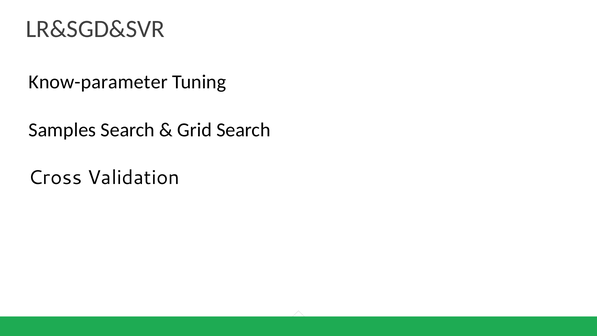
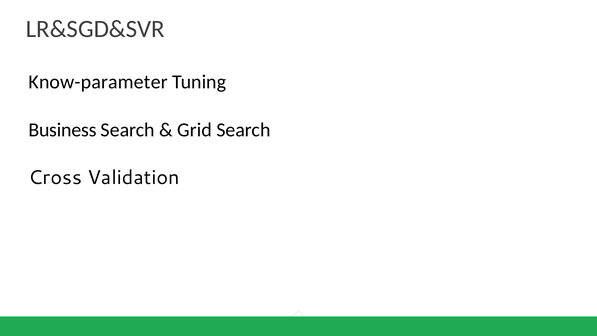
Samples: Samples -> Business (62, 130)
